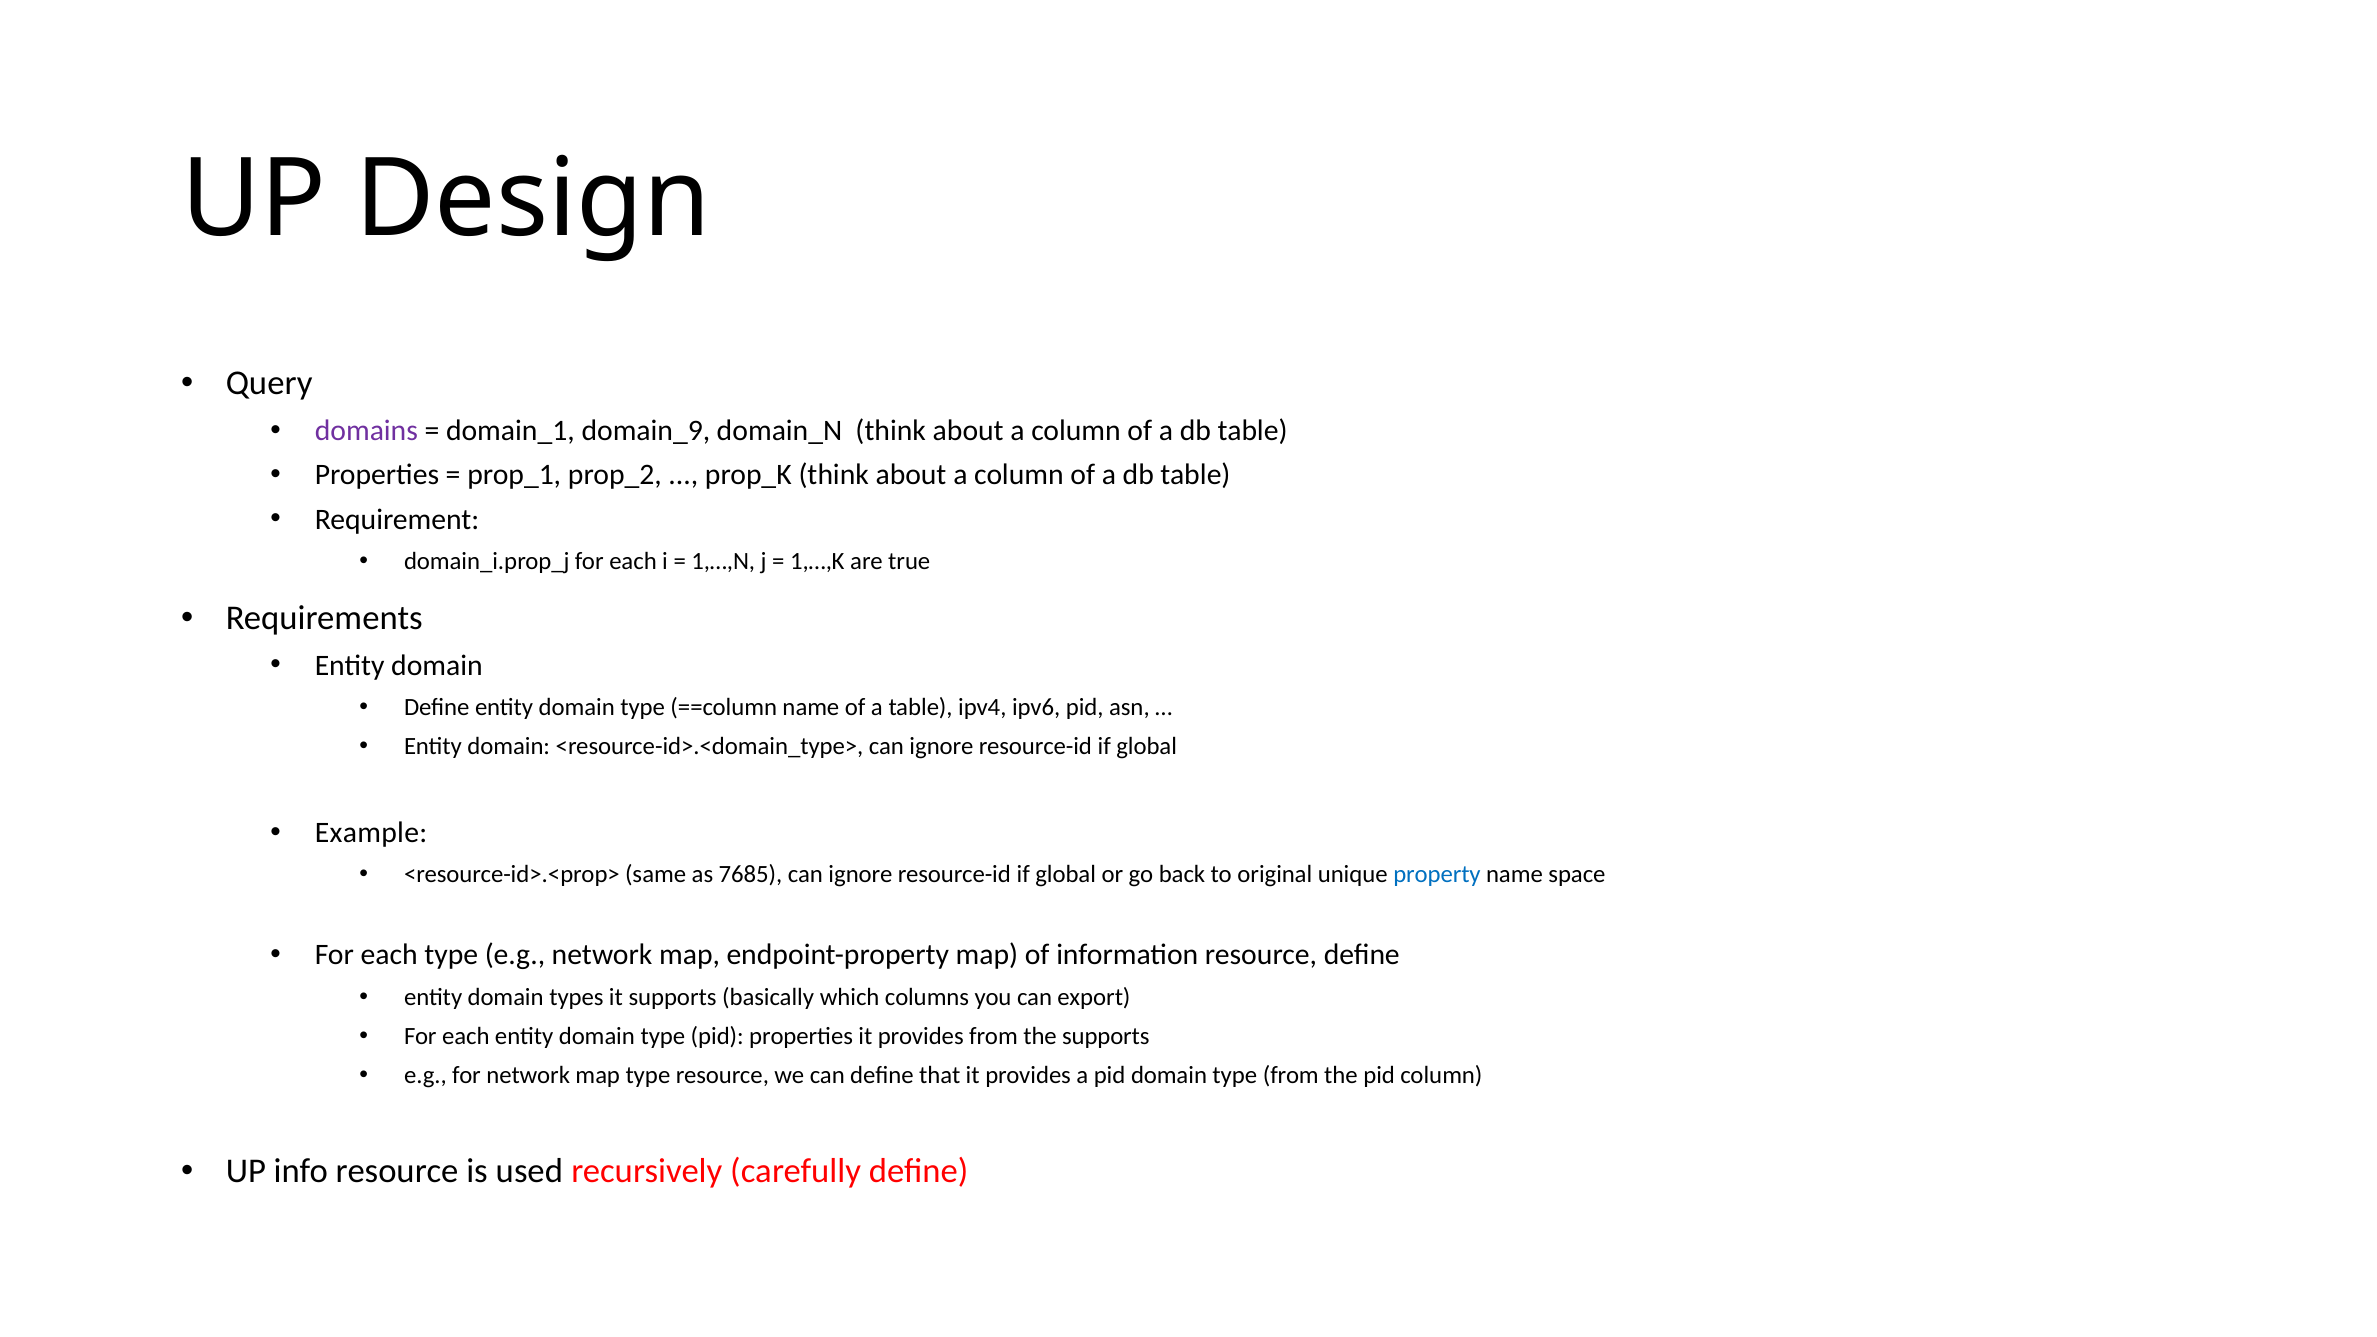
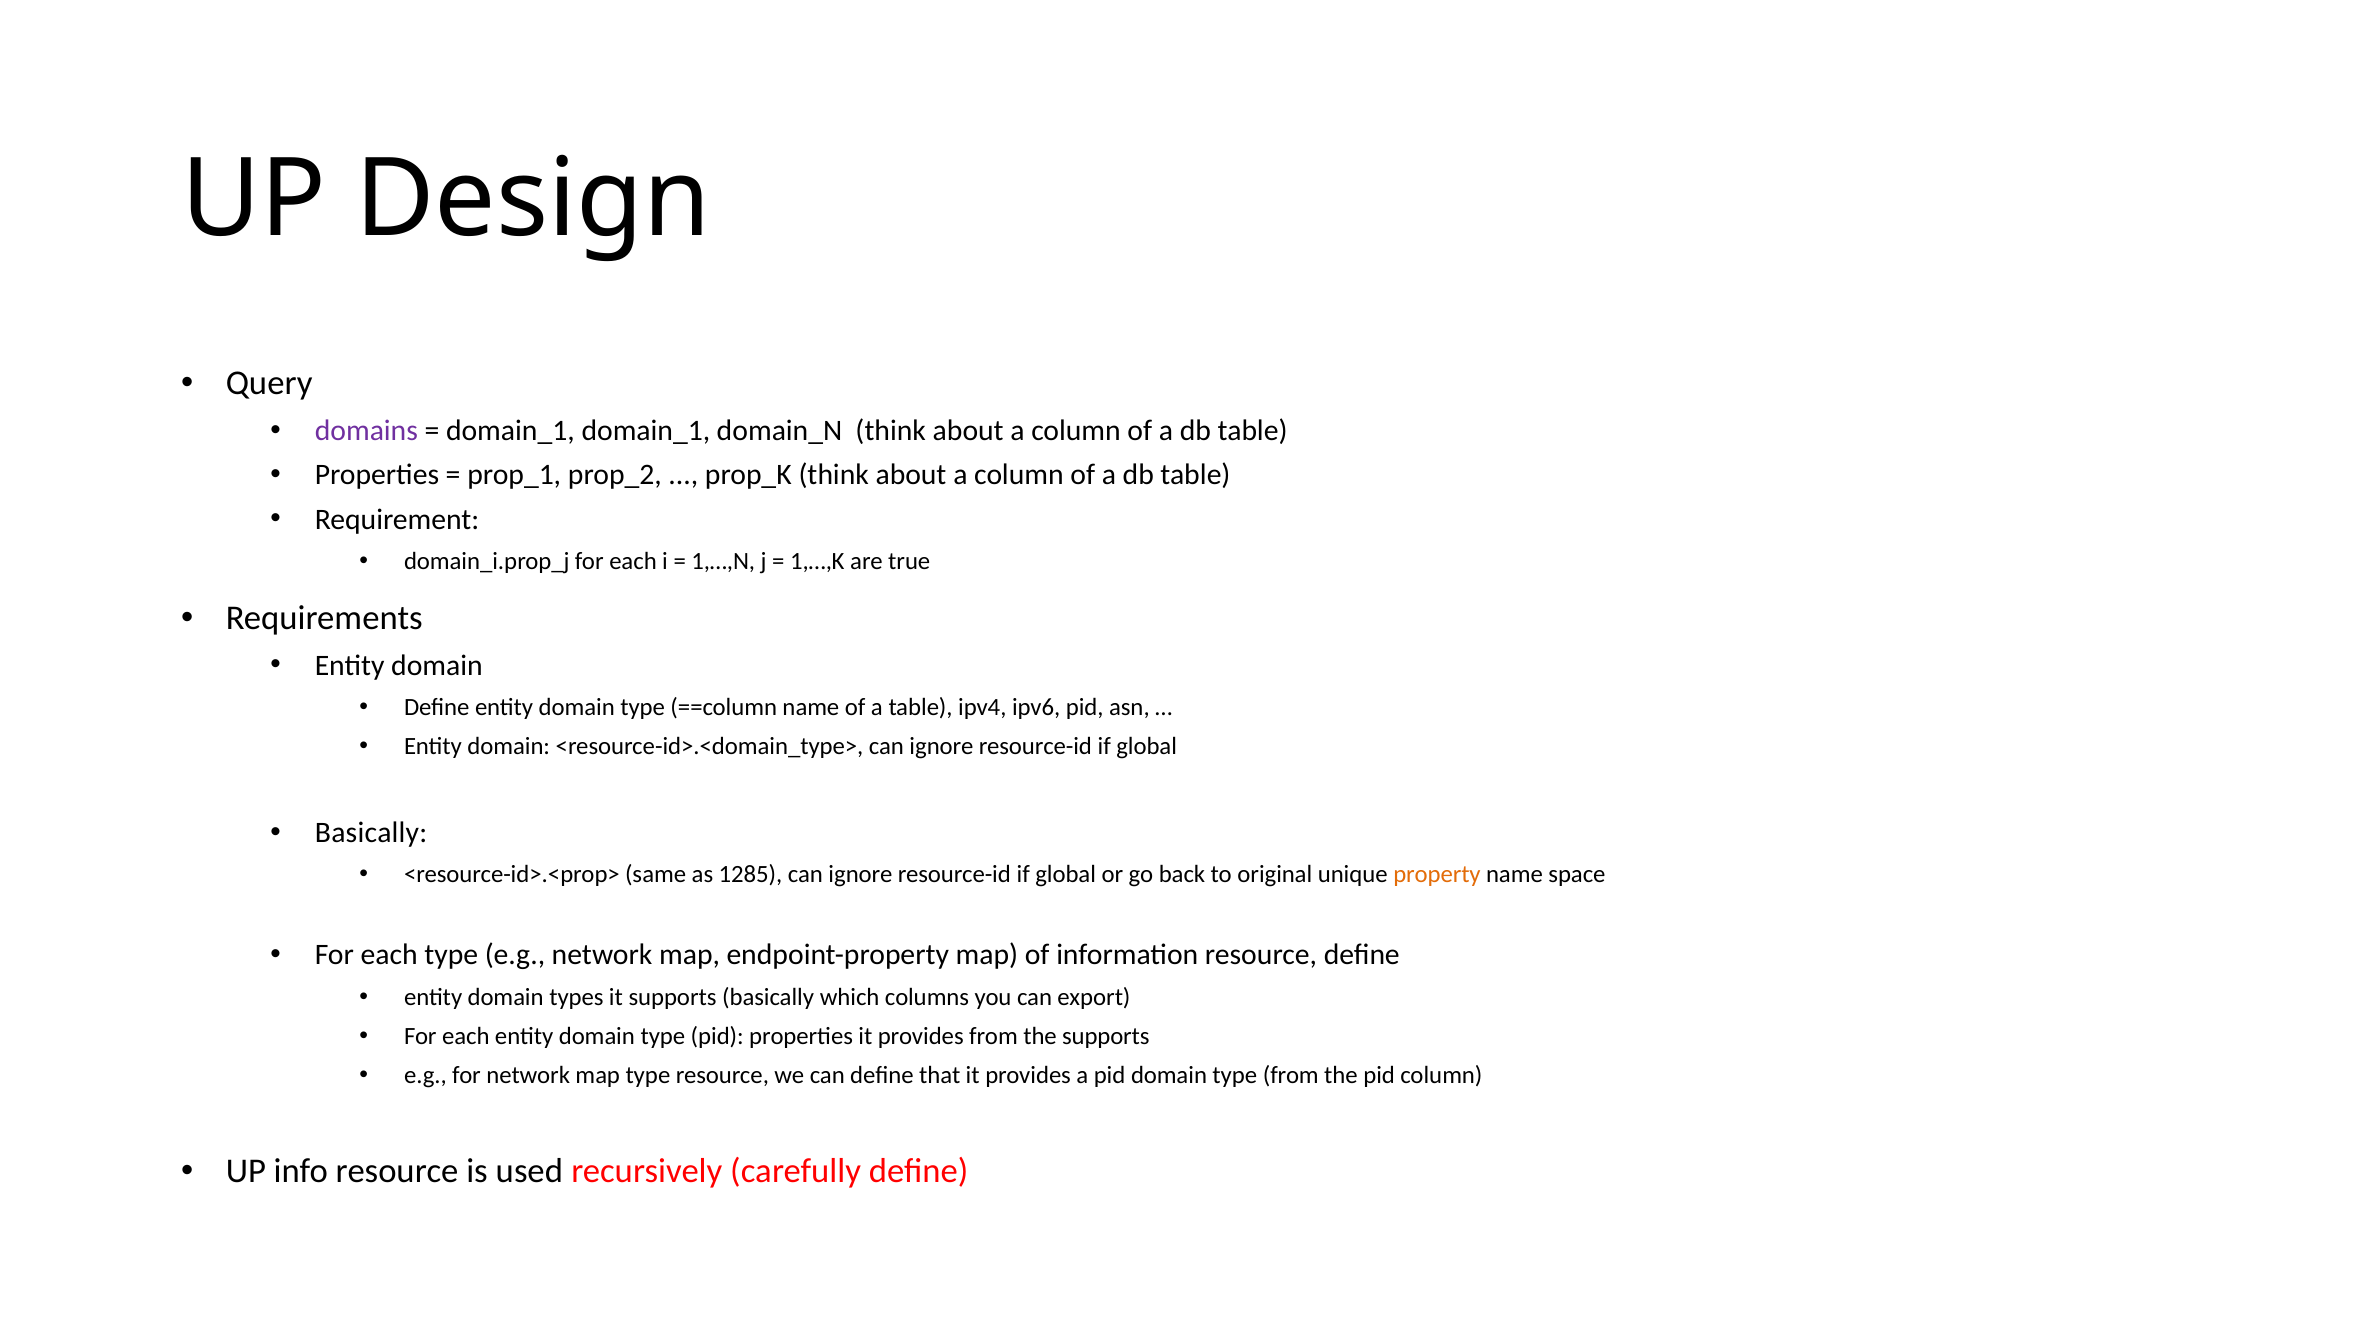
domain_1 domain_9: domain_9 -> domain_1 (646, 431)
Example: Example -> Basically (371, 832)
7685: 7685 -> 1285 (750, 874)
property colour: blue -> orange (1437, 874)
